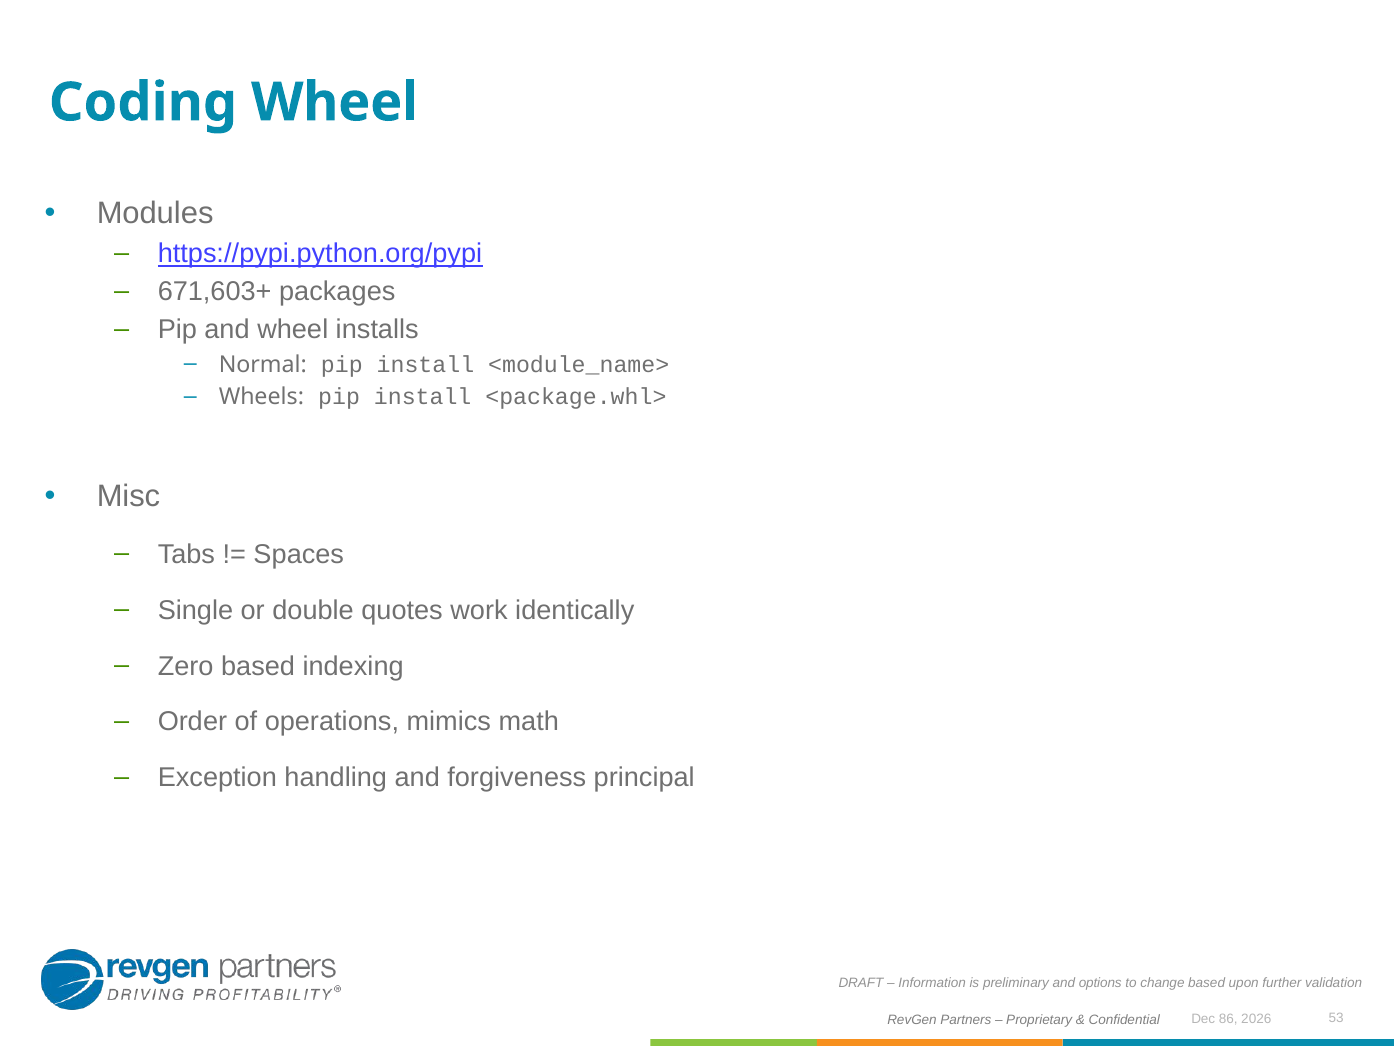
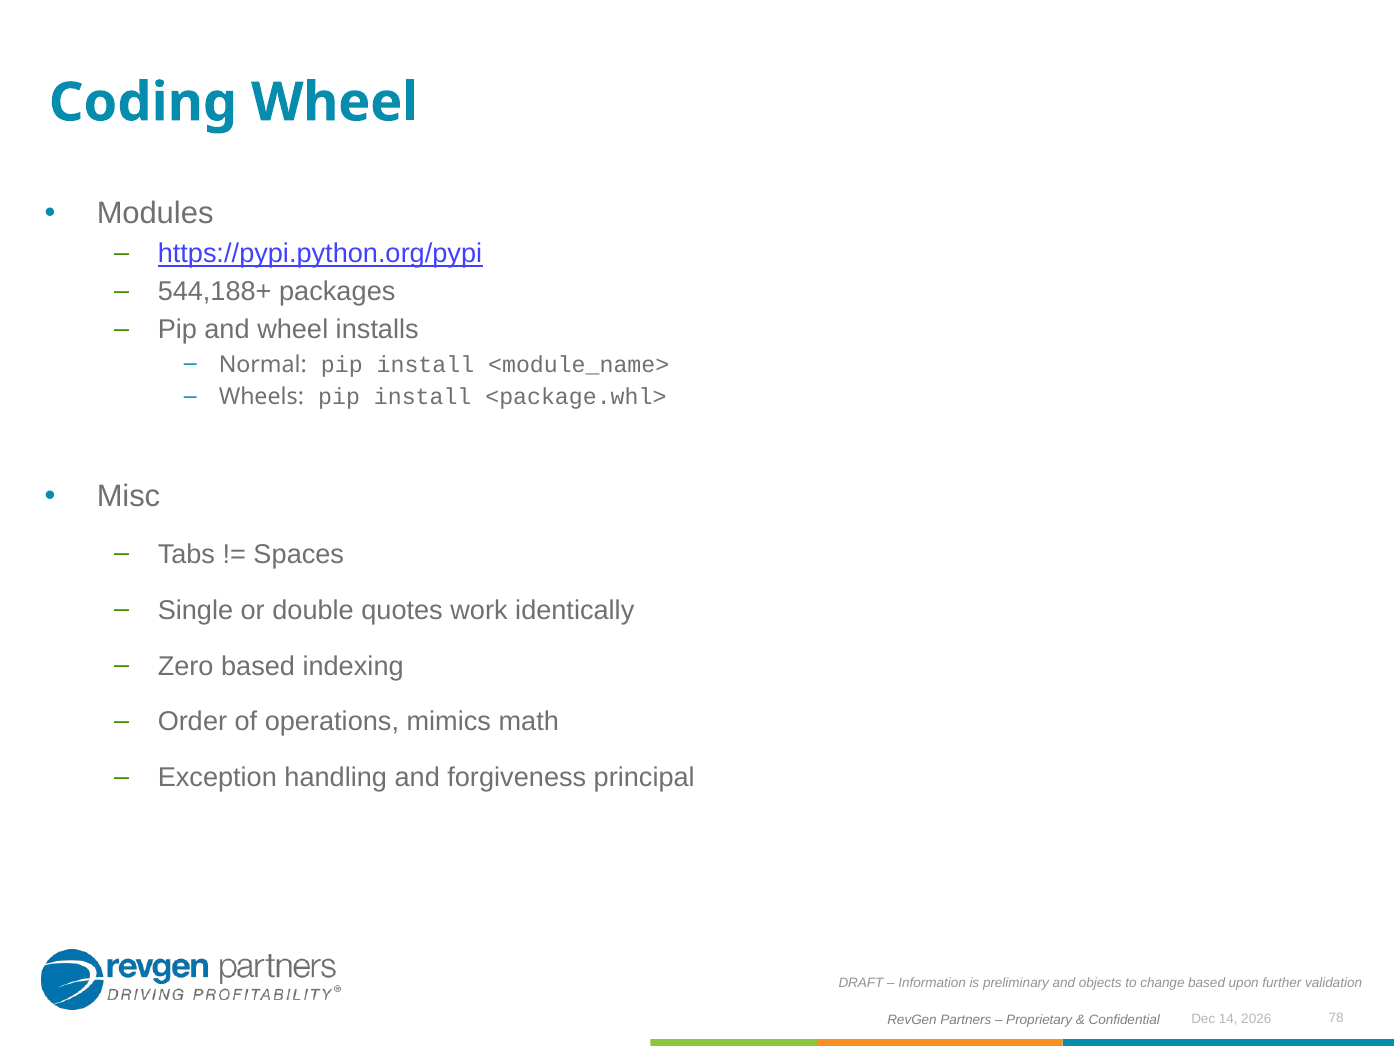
671,603+: 671,603+ -> 544,188+ (215, 292)
options: options -> objects (1100, 982)
86: 86 -> 14 (1228, 1019)
53: 53 -> 78 (1336, 1018)
